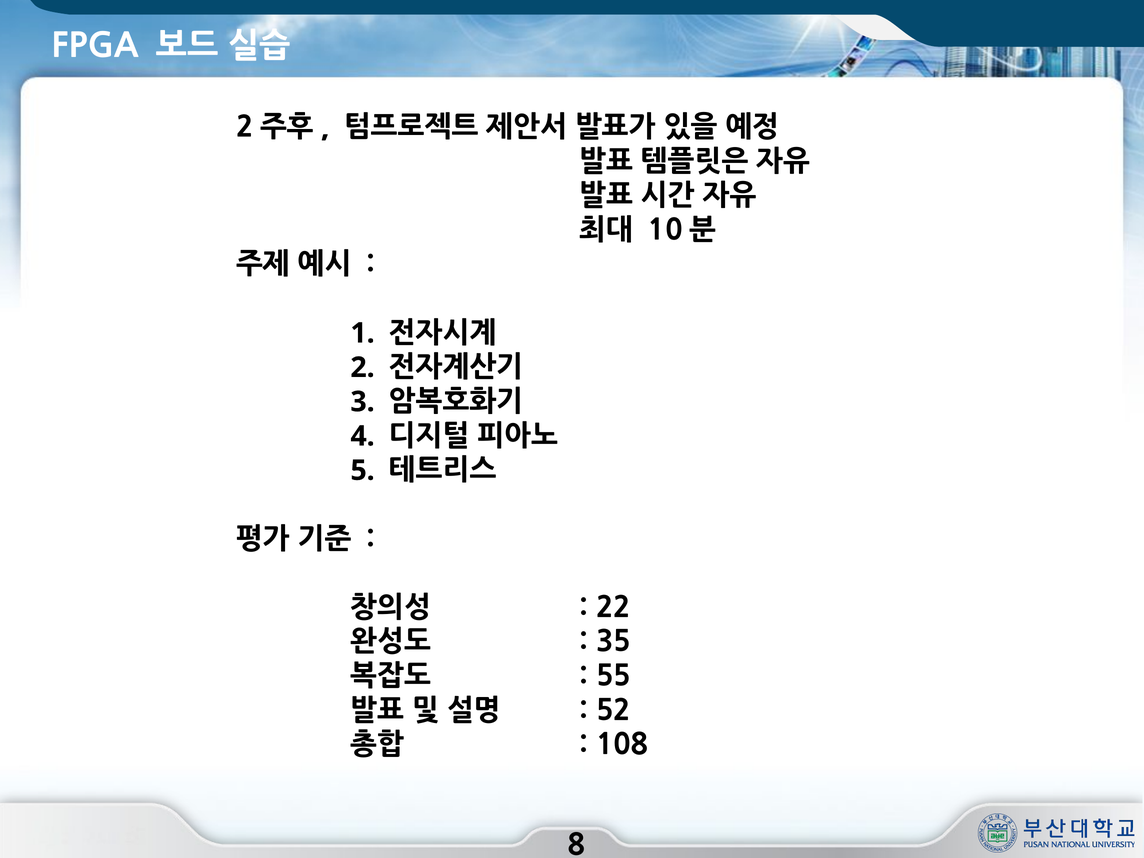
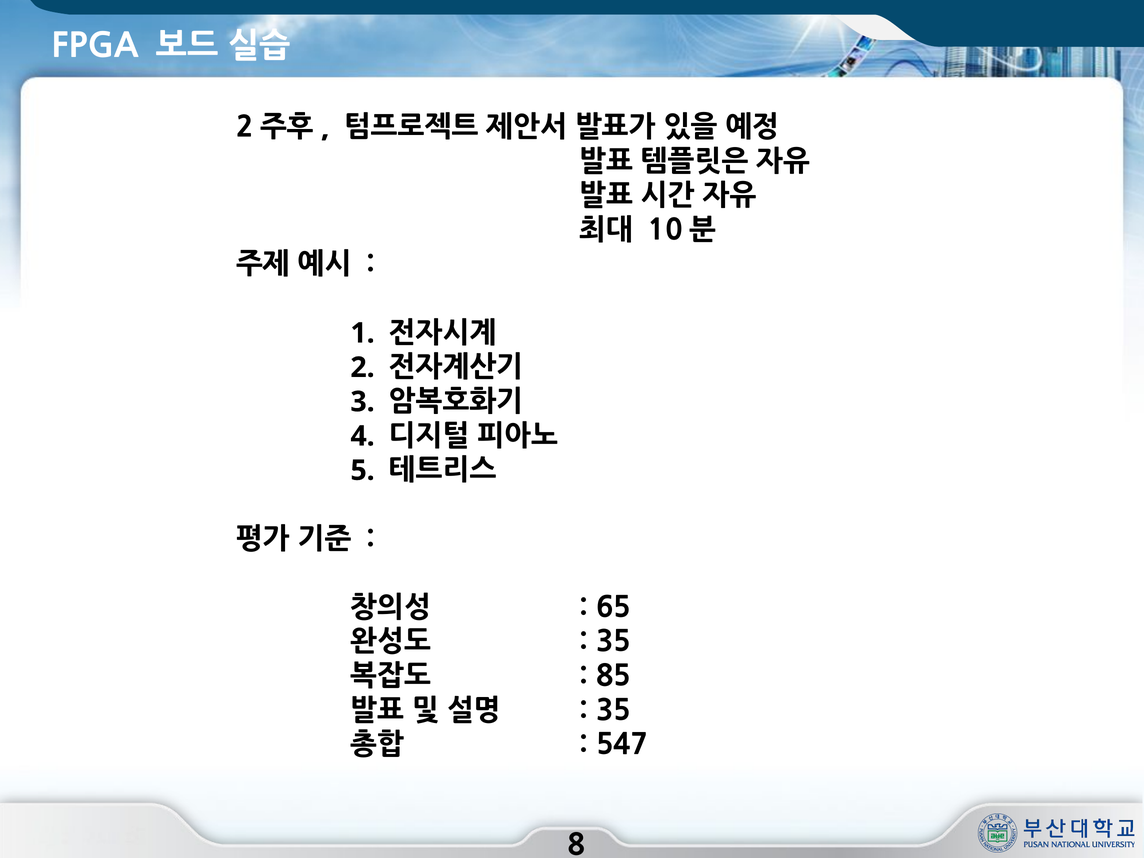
22: 22 -> 65 (613, 608)
55: 55 -> 85 (613, 676)
52: 52 -> 35 (613, 711)
108: 108 -> 547 (622, 745)
